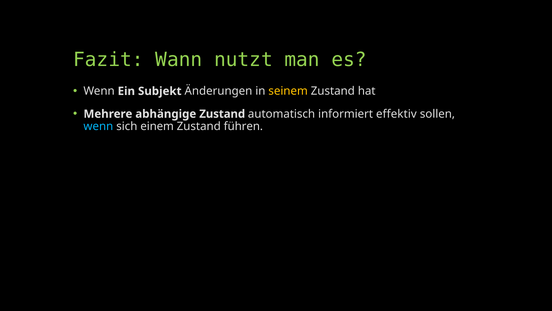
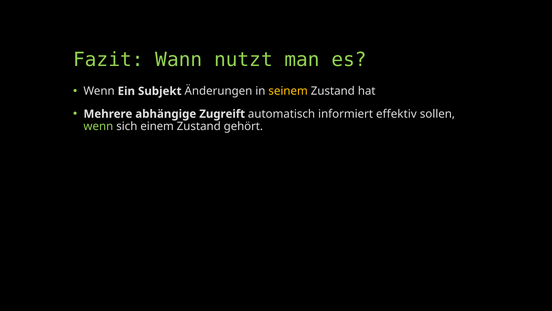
abhängige Zustand: Zustand -> Zugreift (222, 114)
wenn colour: light blue -> light green (98, 126)
führen: führen -> gehört (243, 126)
